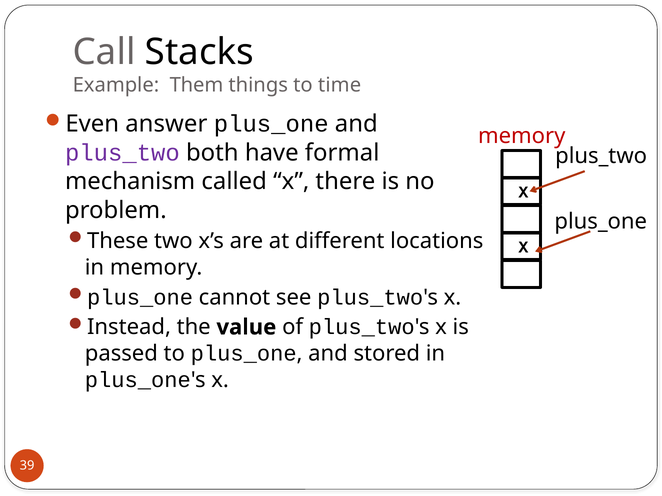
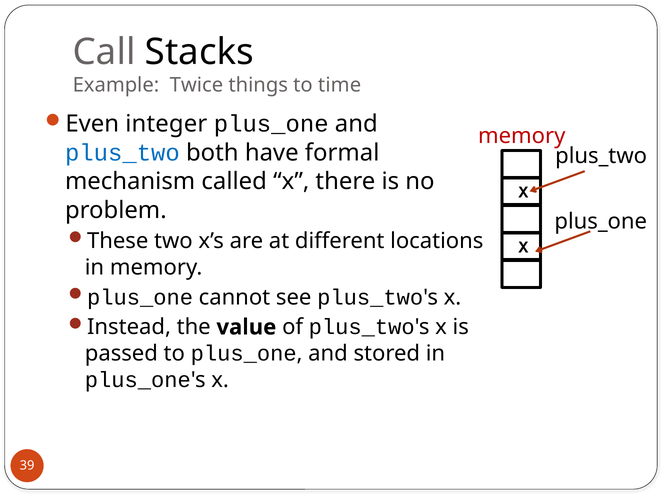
Them: Them -> Twice (196, 85)
answer: answer -> integer (166, 124)
plus_two colour: purple -> blue (122, 153)
